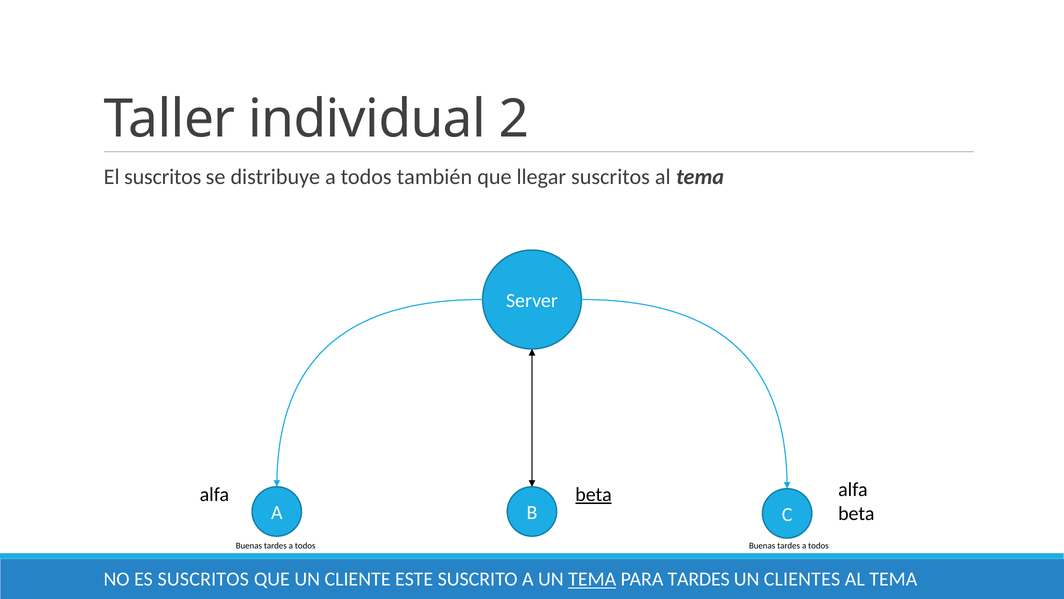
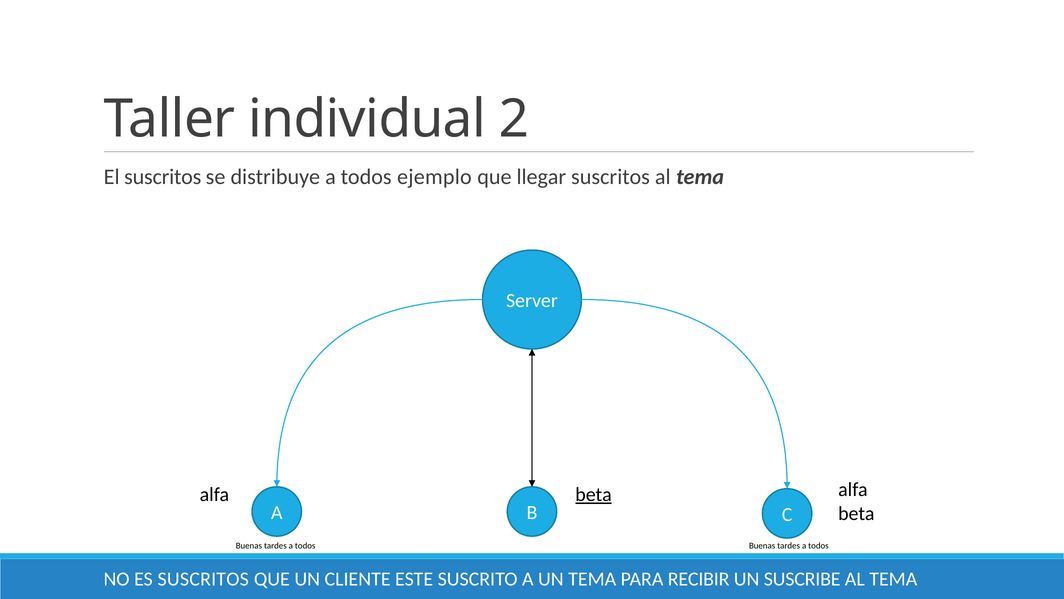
también: también -> ejemplo (434, 177)
TEMA underline: present -> none (592, 579)
PARA TARDES: TARDES -> RECIBIR (699, 579)
CLIENTES: CLIENTES -> SUSCRIBE (802, 579)
